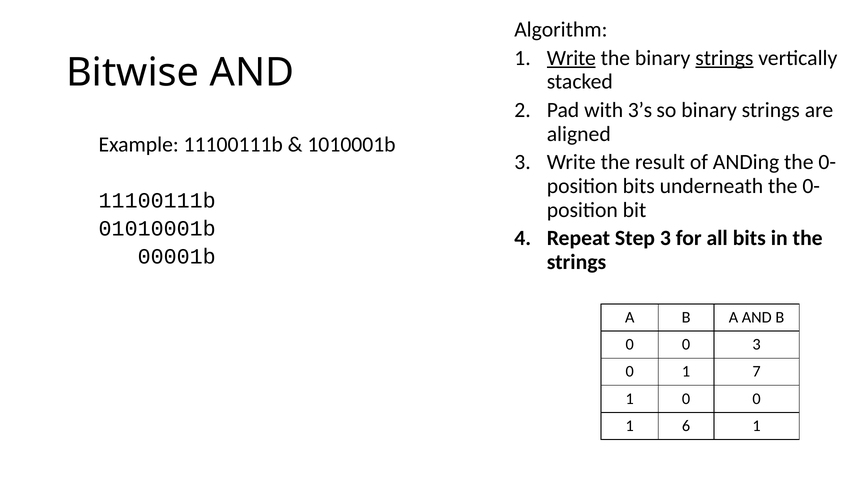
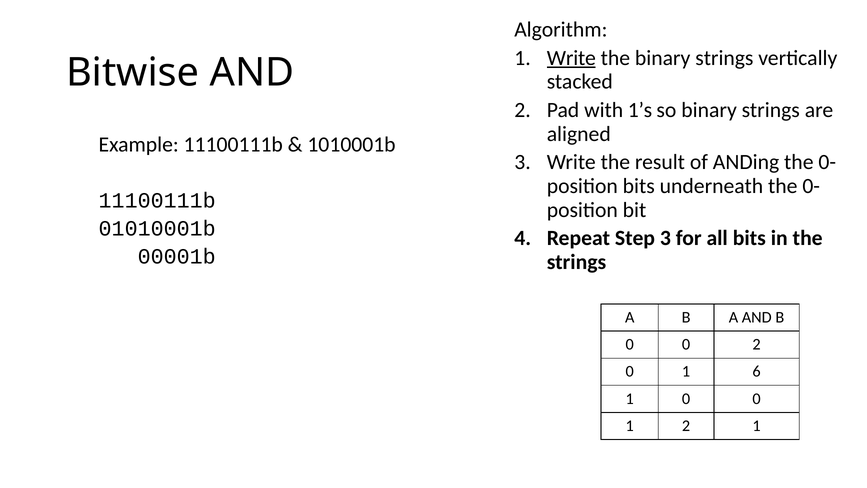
strings underline: present -> none (724, 58)
3’s: 3’s -> 1’s (640, 110)
0 3: 3 -> 2 (757, 344)
7: 7 -> 6 (757, 371)
1 6: 6 -> 2 (686, 426)
